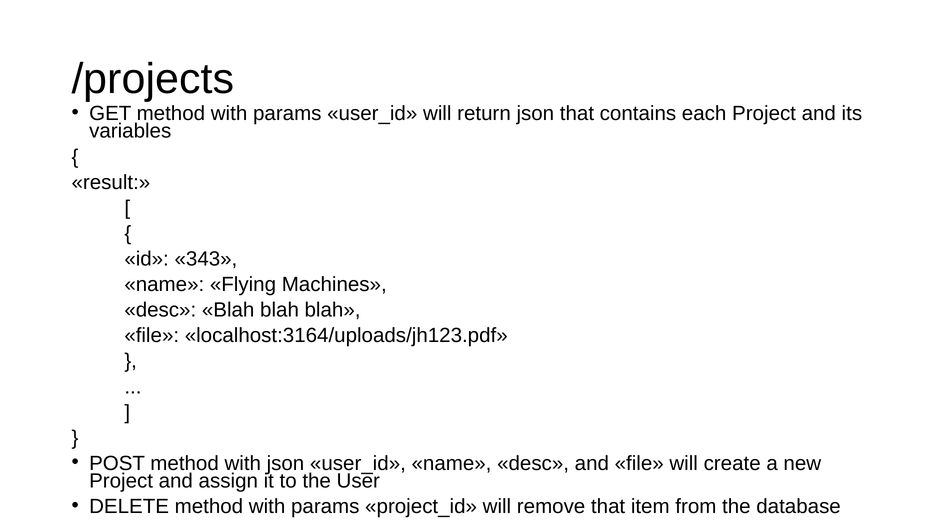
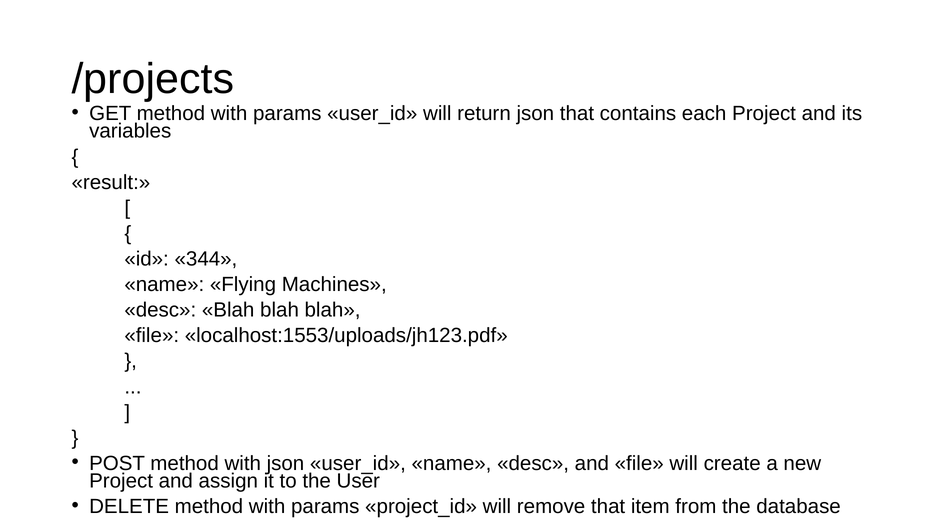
343: 343 -> 344 (206, 259)
localhost:3164/uploads/jh123.pdf: localhost:3164/uploads/jh123.pdf -> localhost:1553/uploads/jh123.pdf (346, 336)
